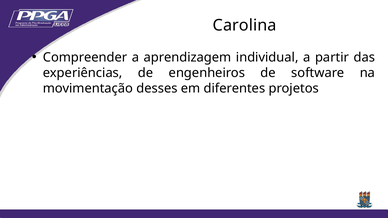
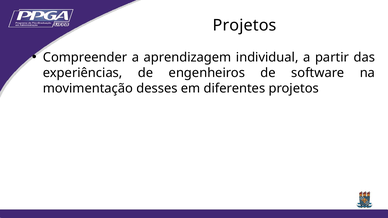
Carolina: Carolina -> Projetos (245, 25)
